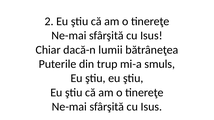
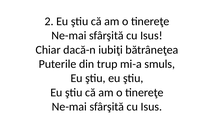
lumii: lumii -> iubiţi (111, 50)
